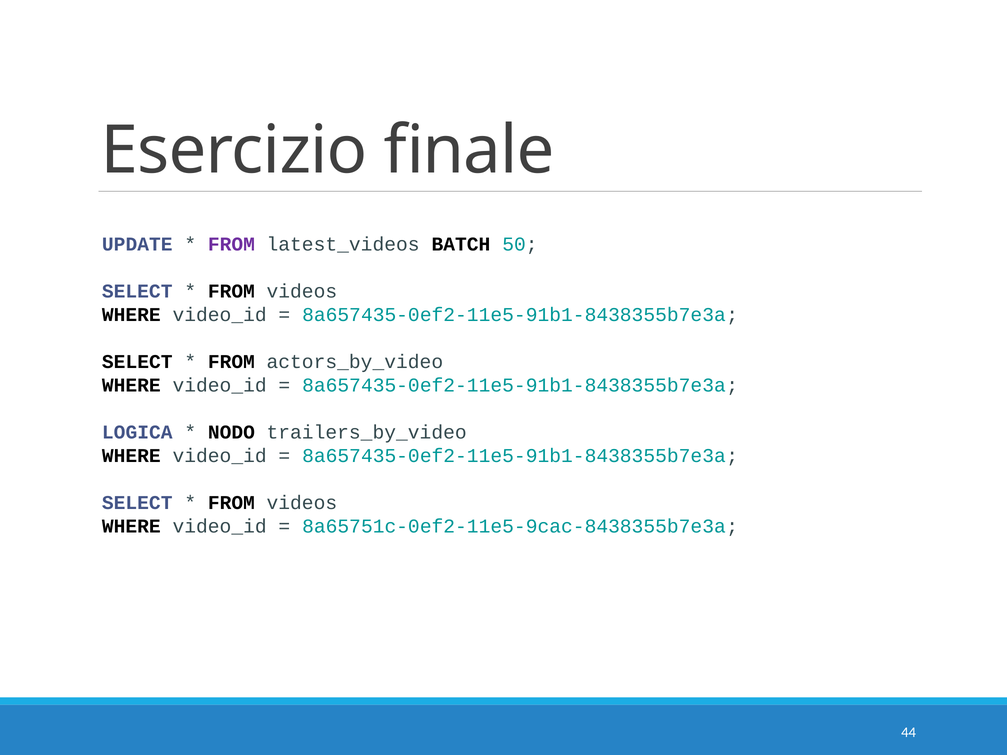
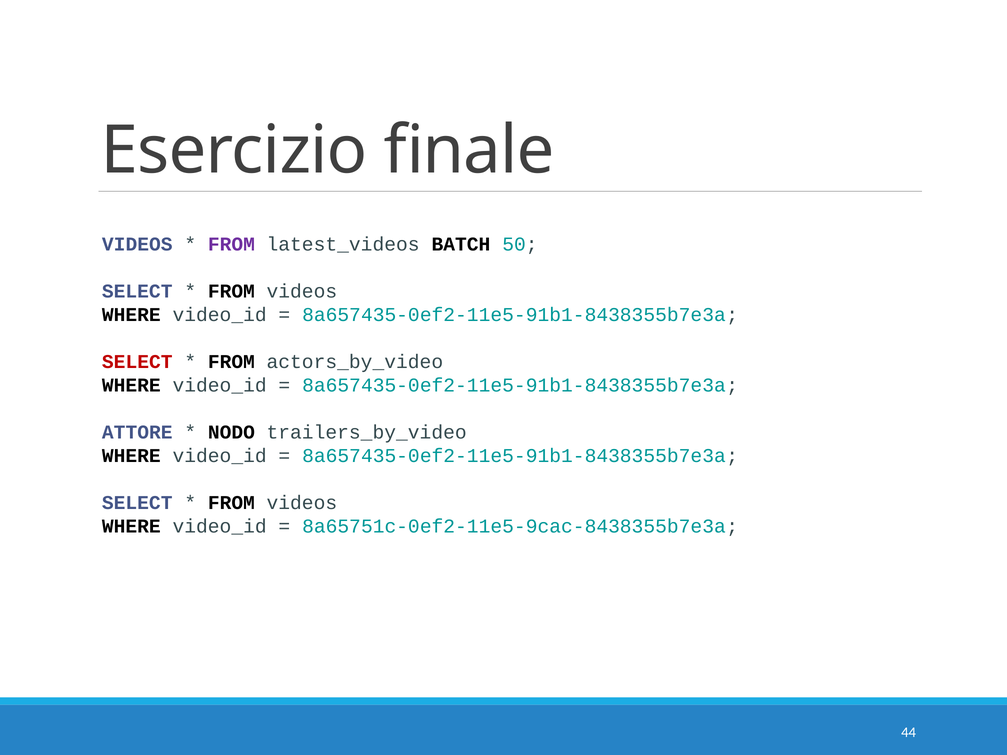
UPDATE: UPDATE -> VIDEOS (137, 244)
SELECT colour: black -> red (137, 362)
LOGICA: LOGICA -> ATTORE (137, 433)
